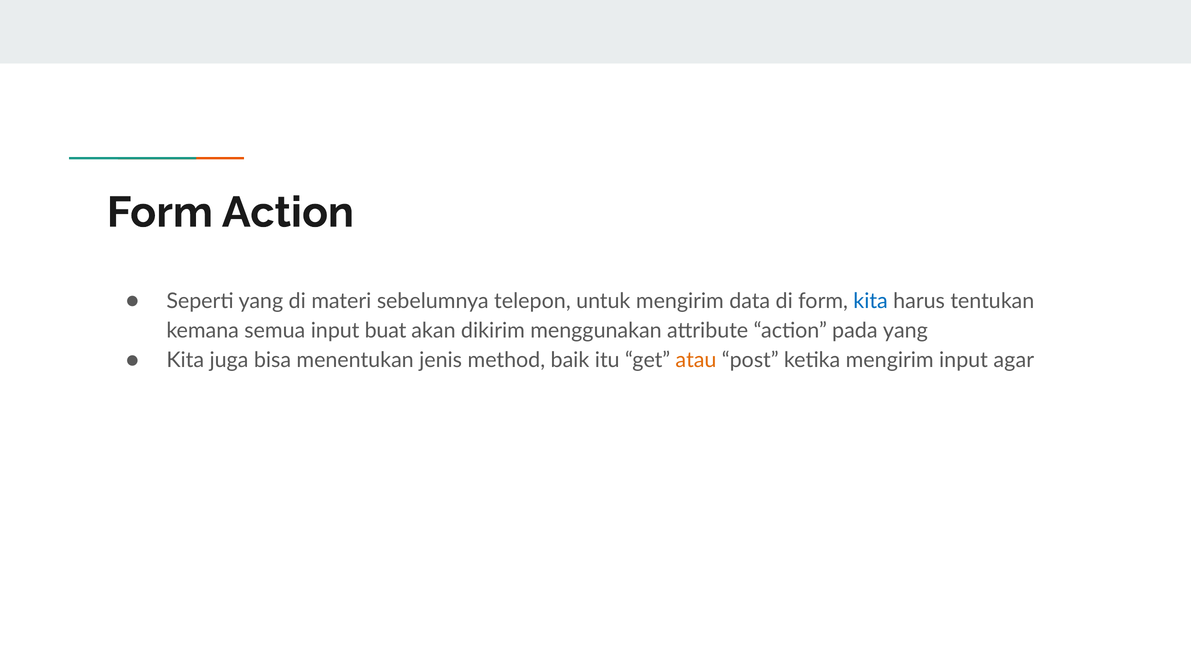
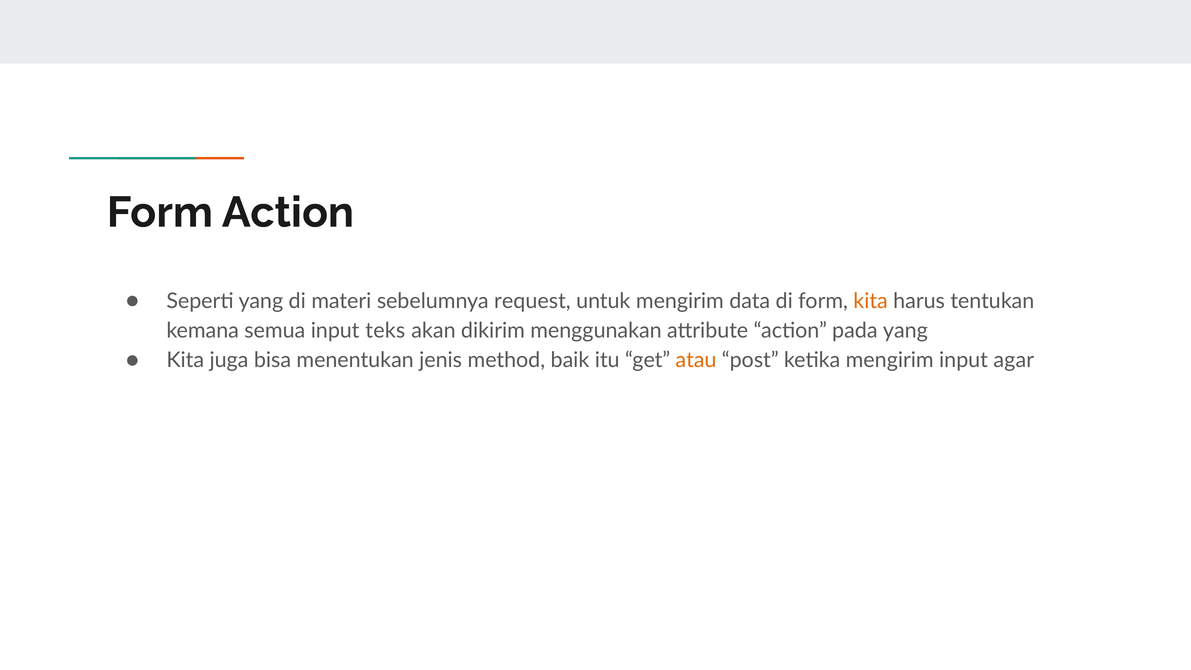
telepon: telepon -> request (532, 301)
kita colour: blue -> orange (871, 301)
buat: buat -> teks (385, 331)
